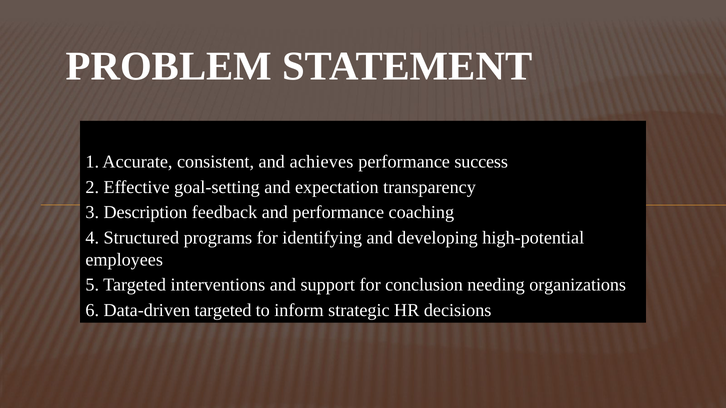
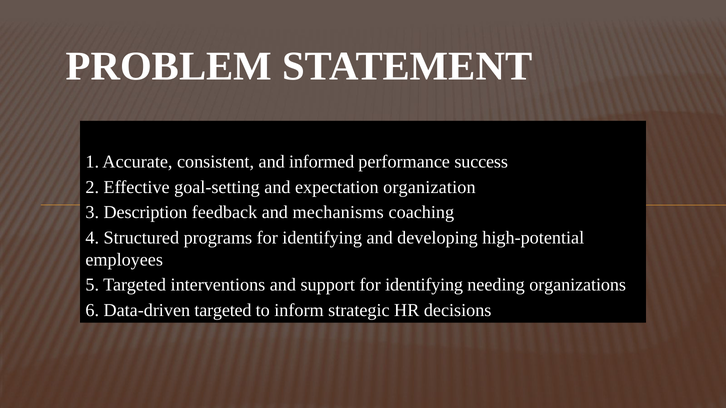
achieves: achieves -> informed (322, 162)
transparency: transparency -> organization (429, 187)
and performance: performance -> mechanisms (338, 213)
support for conclusion: conclusion -> identifying (424, 285)
